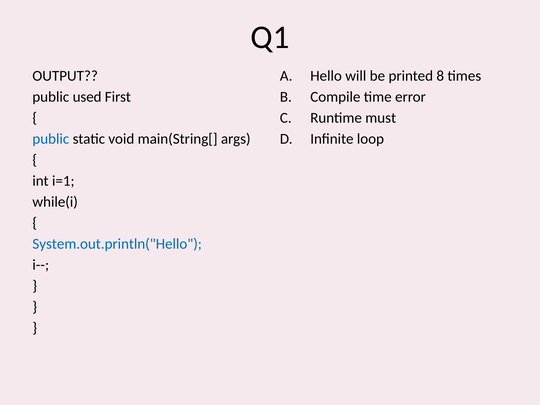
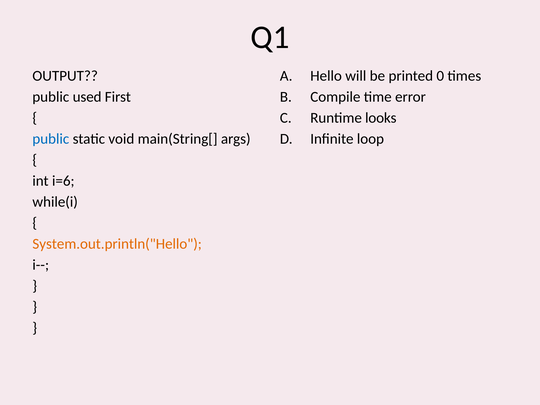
8: 8 -> 0 (440, 76)
must: must -> looks (381, 118)
i=1: i=1 -> i=6 (63, 181)
System.out.println("Hello colour: blue -> orange (117, 244)
